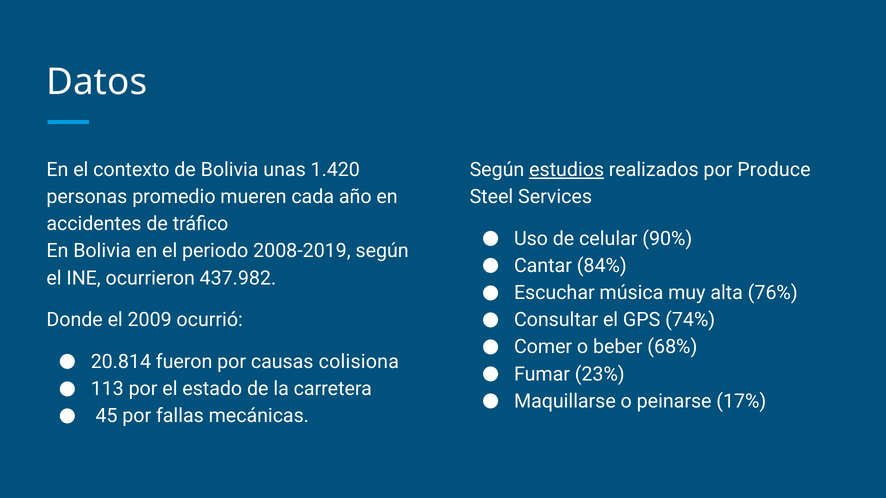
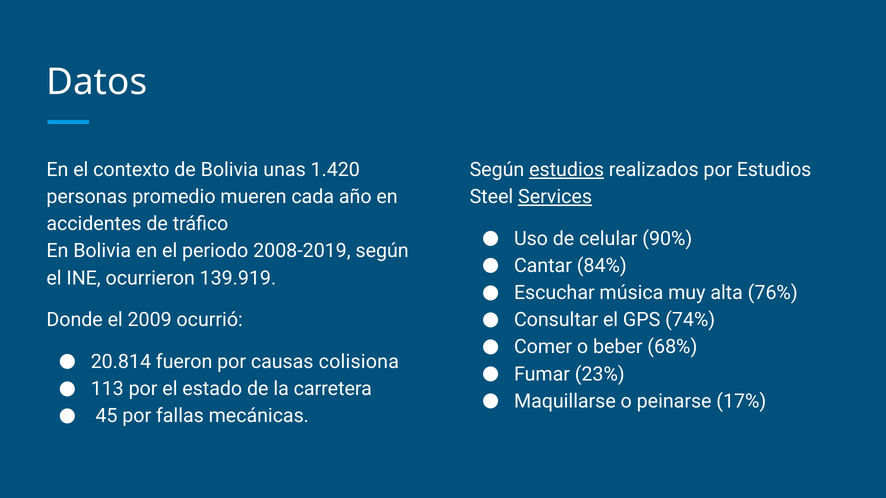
por Produce: Produce -> Estudios (774, 170)
Services underline: none -> present (555, 197)
437.982: 437.982 -> 139.919 (238, 278)
